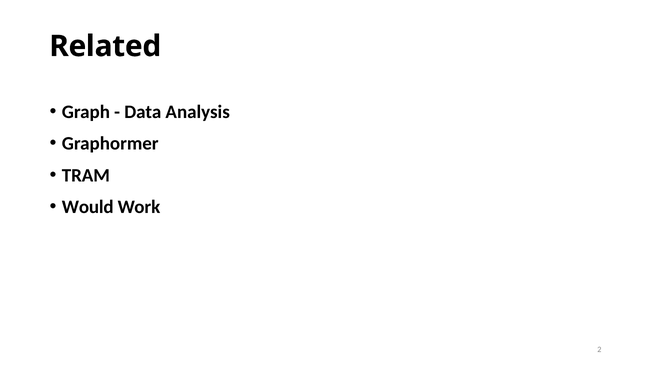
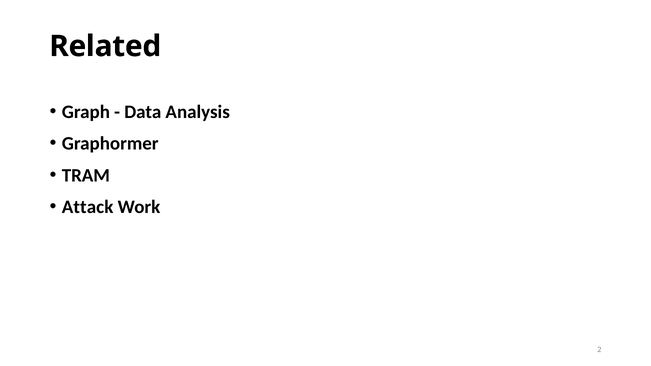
Would: Would -> Attack (88, 207)
